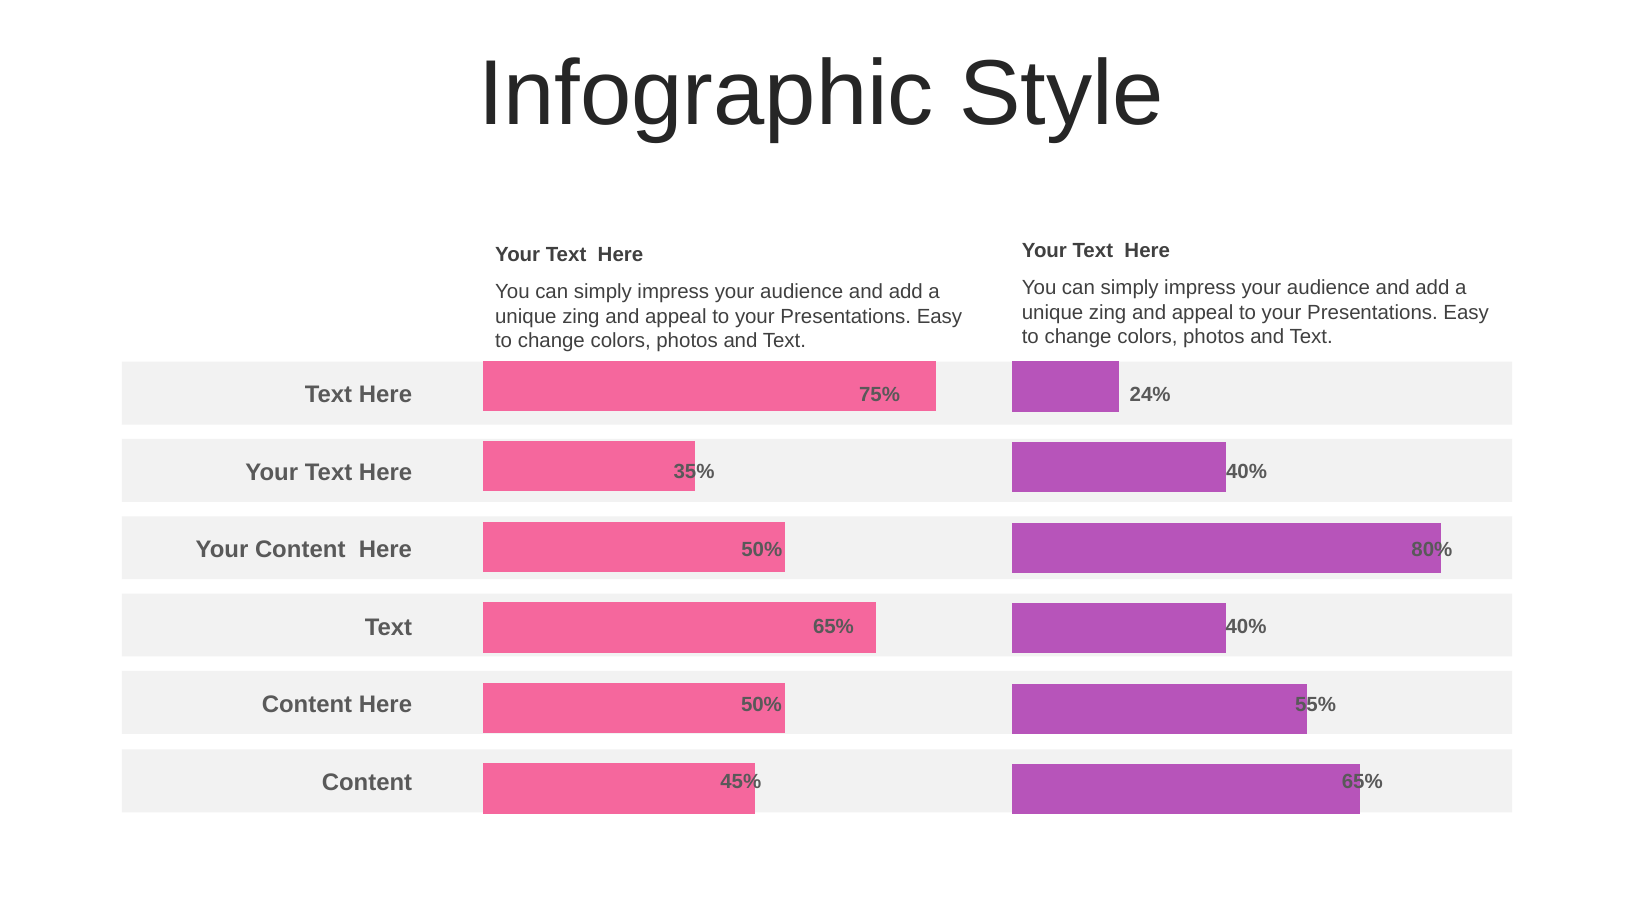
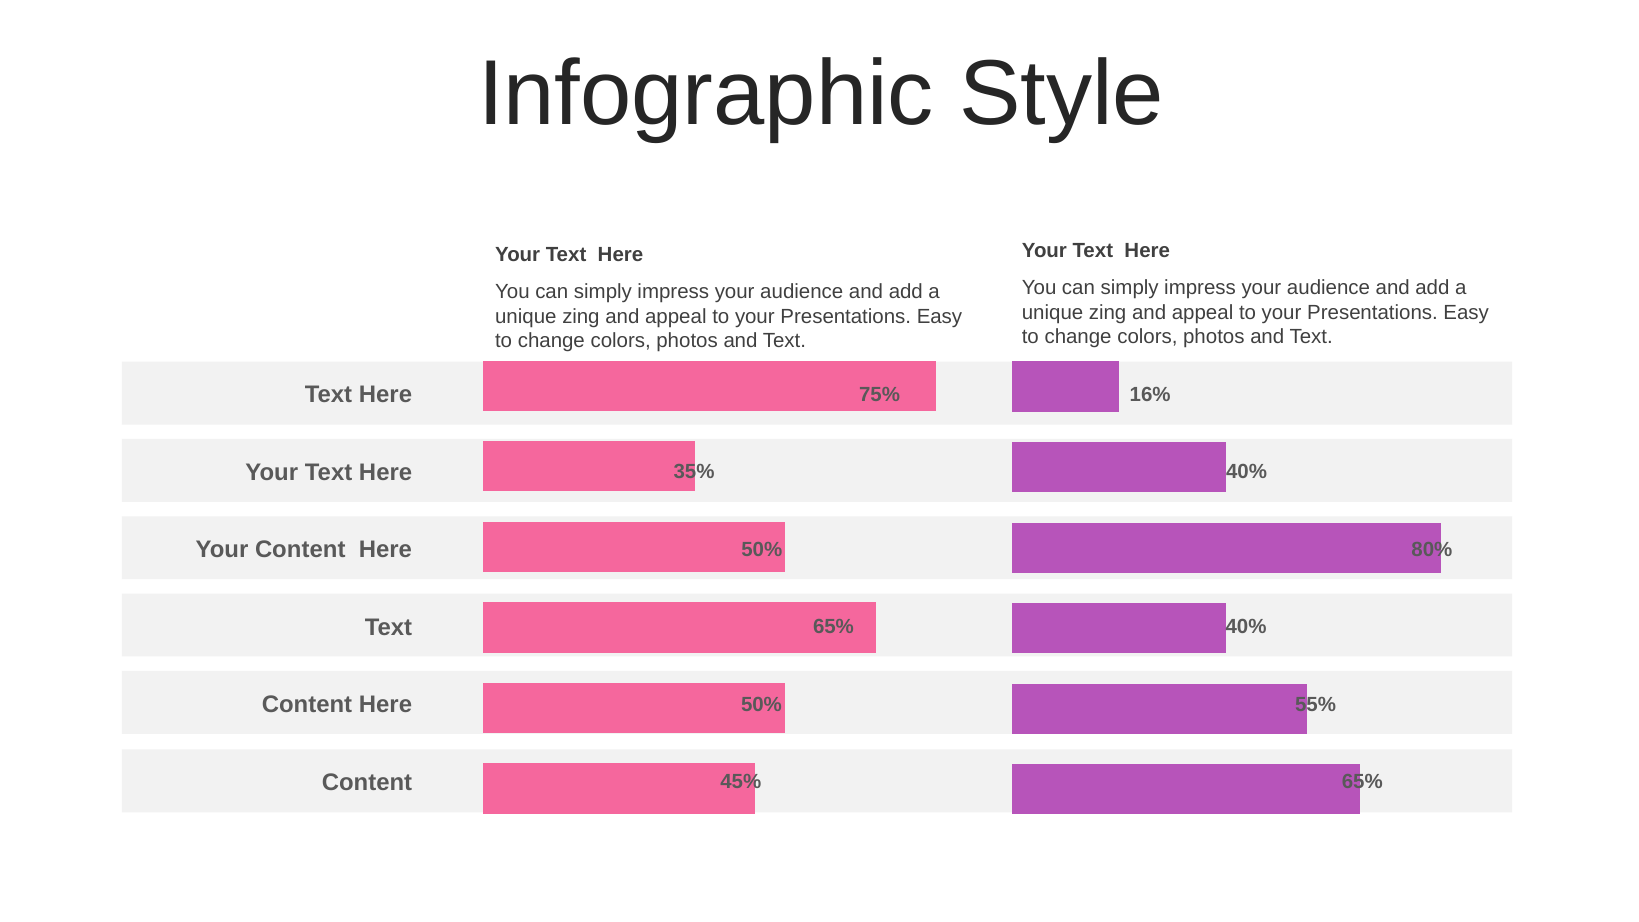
24%: 24% -> 16% (1150, 394)
